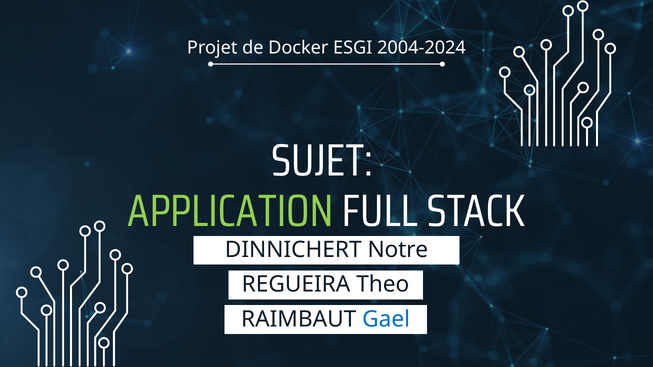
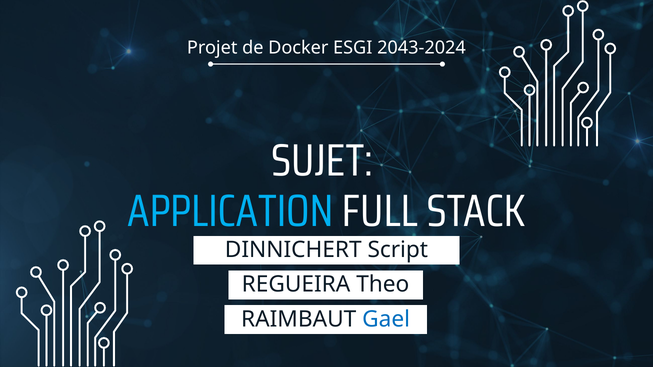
2004-2024: 2004-2024 -> 2043-2024 (421, 48)
APPLICATION colour: light green -> light blue (230, 211)
Notre: Notre -> Script (398, 250)
